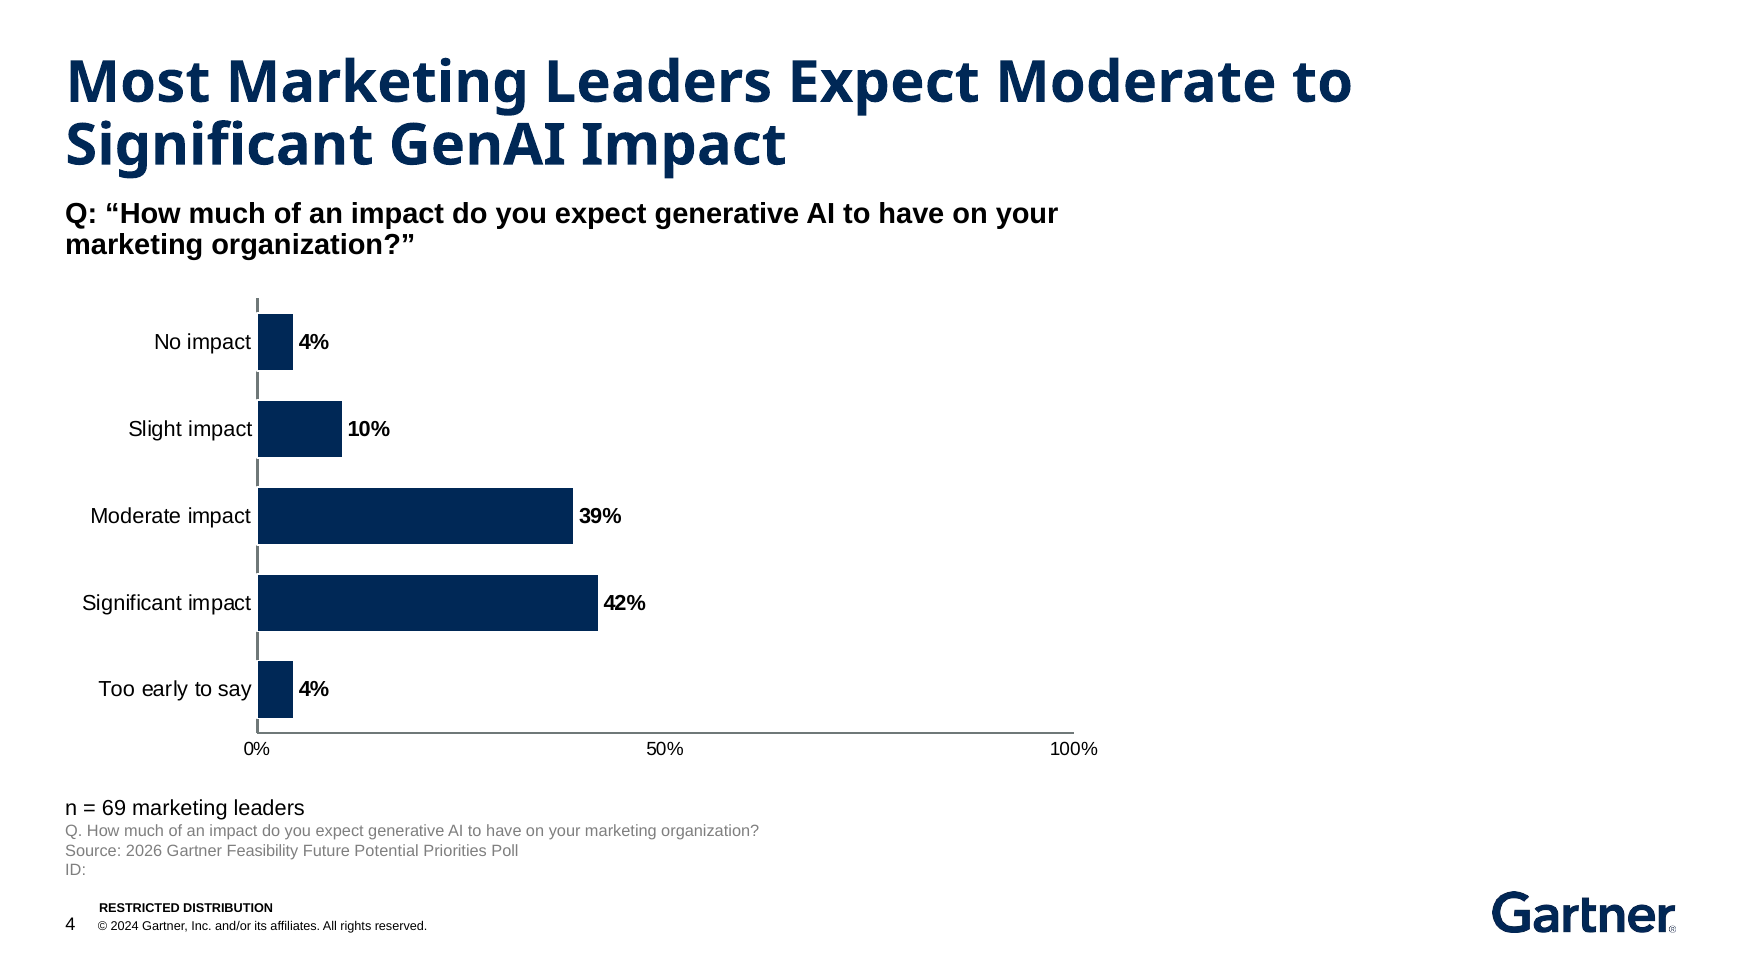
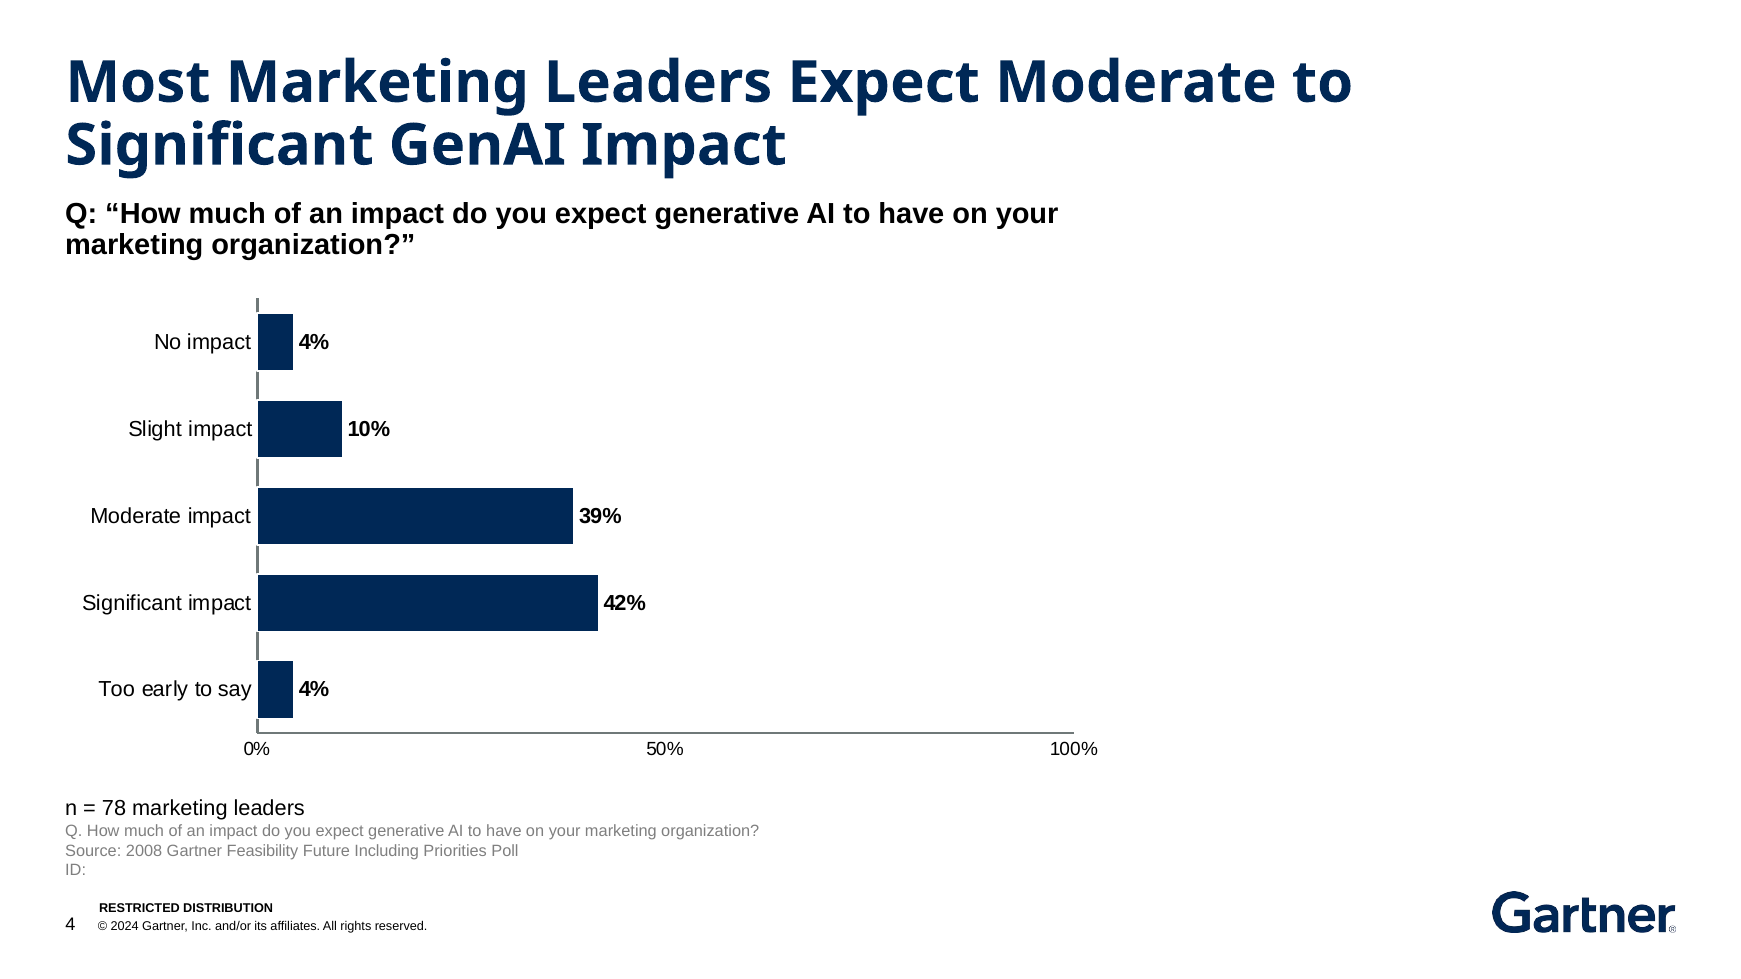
69: 69 -> 78 (114, 809)
2026: 2026 -> 2008 (144, 851)
Potential: Potential -> Including (387, 851)
